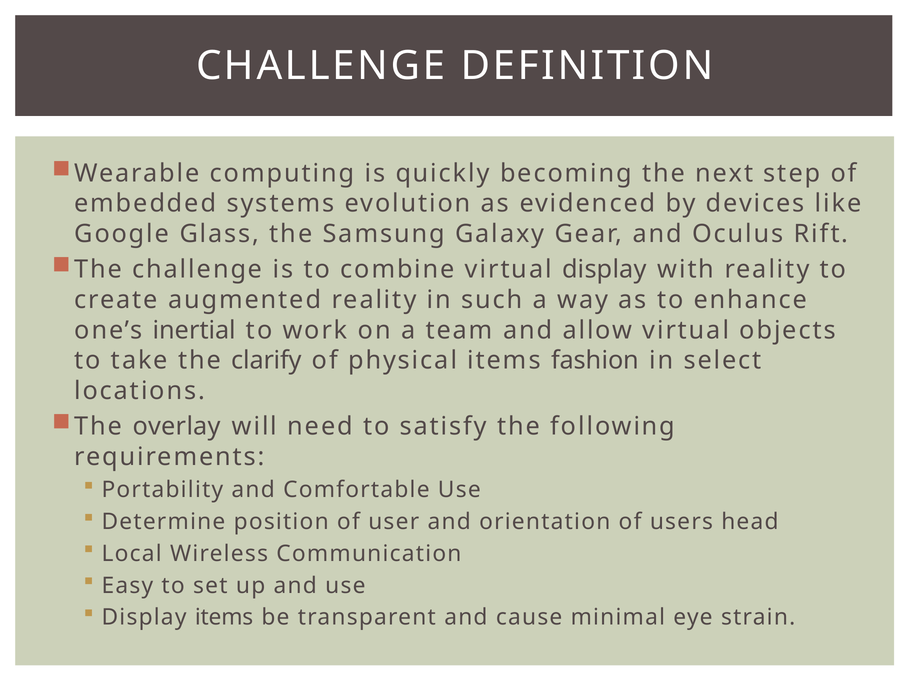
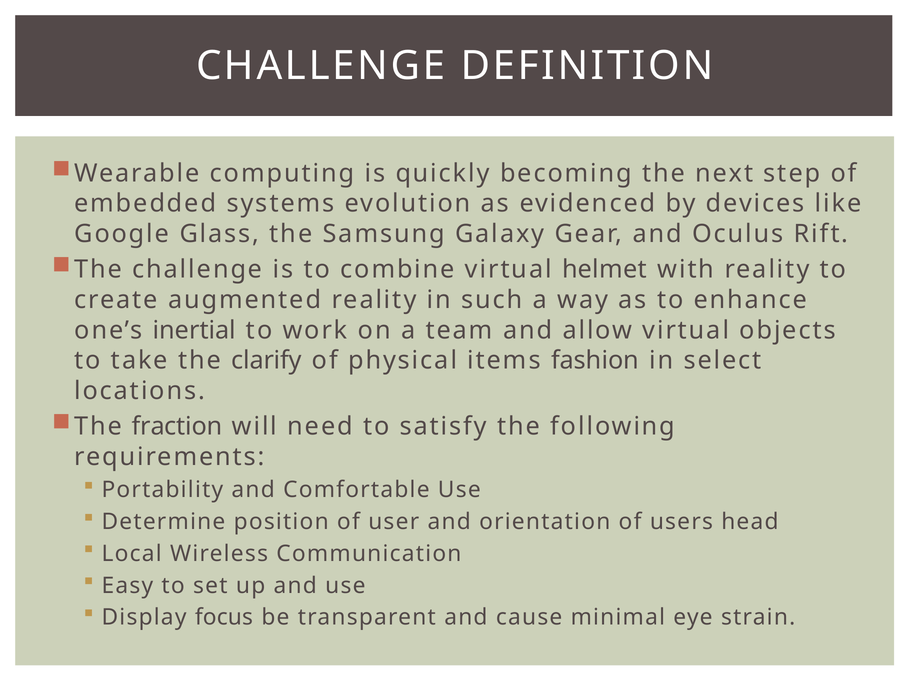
virtual display: display -> helmet (604, 269)
overlay: overlay -> fraction (177, 426)
Display items: items -> focus (224, 617)
